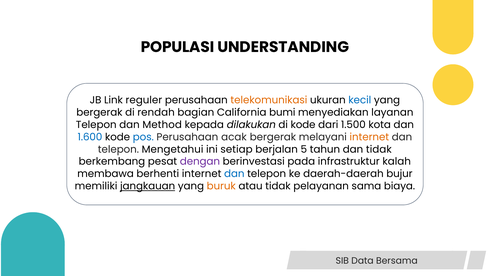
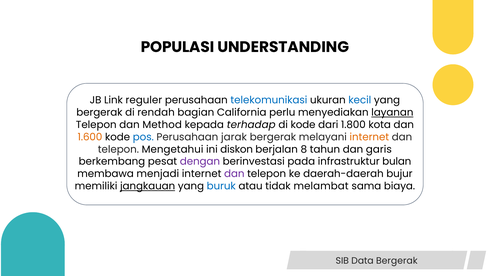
telekomunikasi colour: orange -> blue (269, 100)
bumi: bumi -> perlu (282, 112)
layanan underline: none -> present (392, 112)
dilakukan: dilakukan -> terhadap (251, 125)
1.500: 1.500 -> 1.800 (353, 125)
1.600 colour: blue -> orange (90, 137)
acak: acak -> jarak (234, 137)
setiap: setiap -> diskon (237, 149)
5: 5 -> 8 (304, 149)
dan tidak: tidak -> garis (379, 149)
kalah: kalah -> bulan (397, 161)
berhenti: berhenti -> menjadi (158, 174)
dan colour: blue -> purple (234, 174)
buruk colour: orange -> blue (221, 186)
pelayanan: pelayanan -> melambat (321, 186)
Data Bersama: Bersama -> Bergerak (397, 260)
